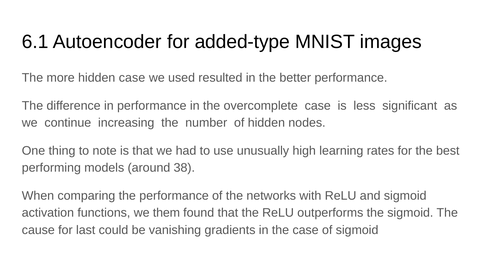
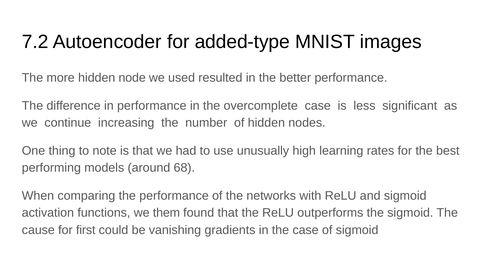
6.1: 6.1 -> 7.2 (35, 42)
hidden case: case -> node (132, 78)
38: 38 -> 68 (184, 168)
last: last -> first (86, 230)
